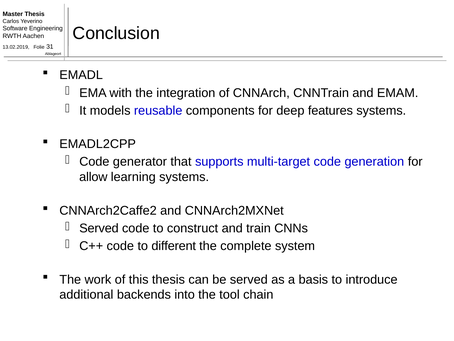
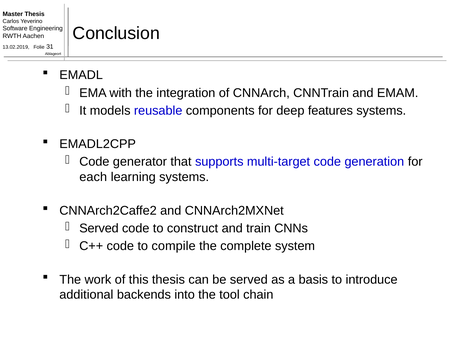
allow: allow -> each (93, 177)
different: different -> compile (174, 246)
